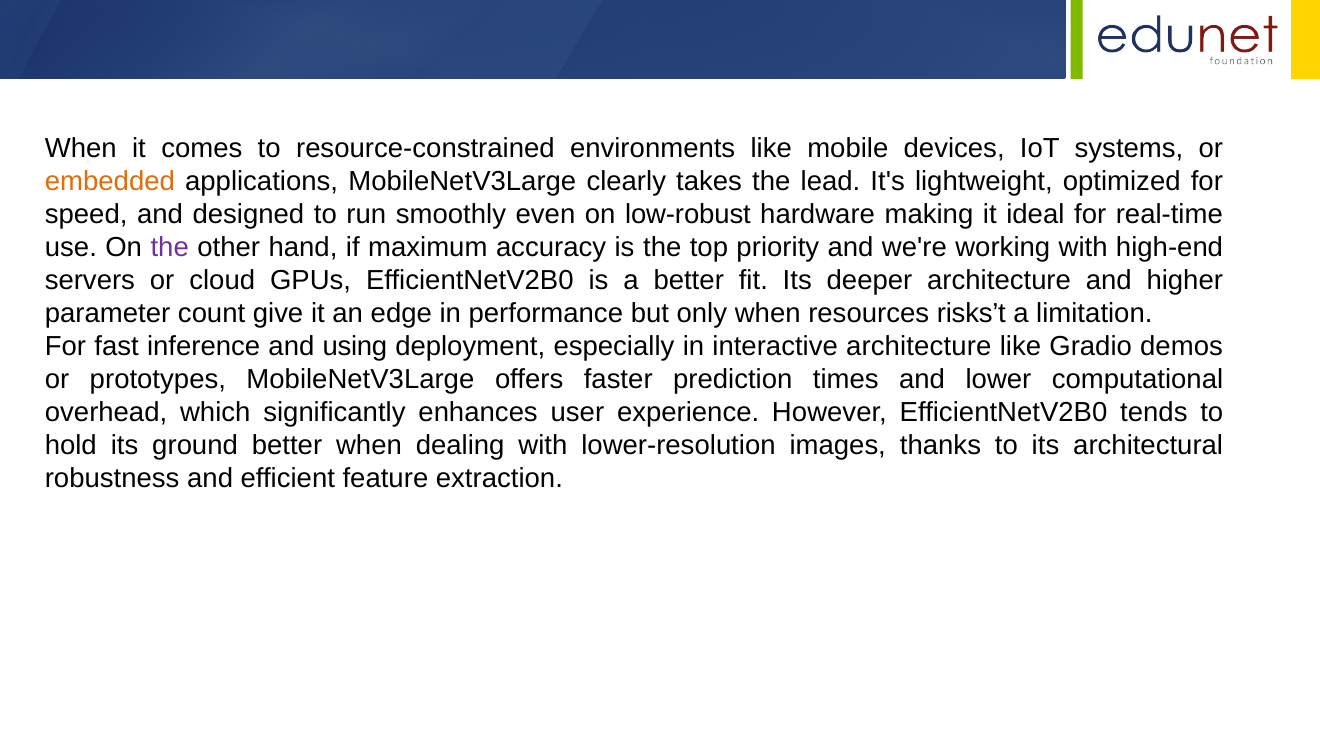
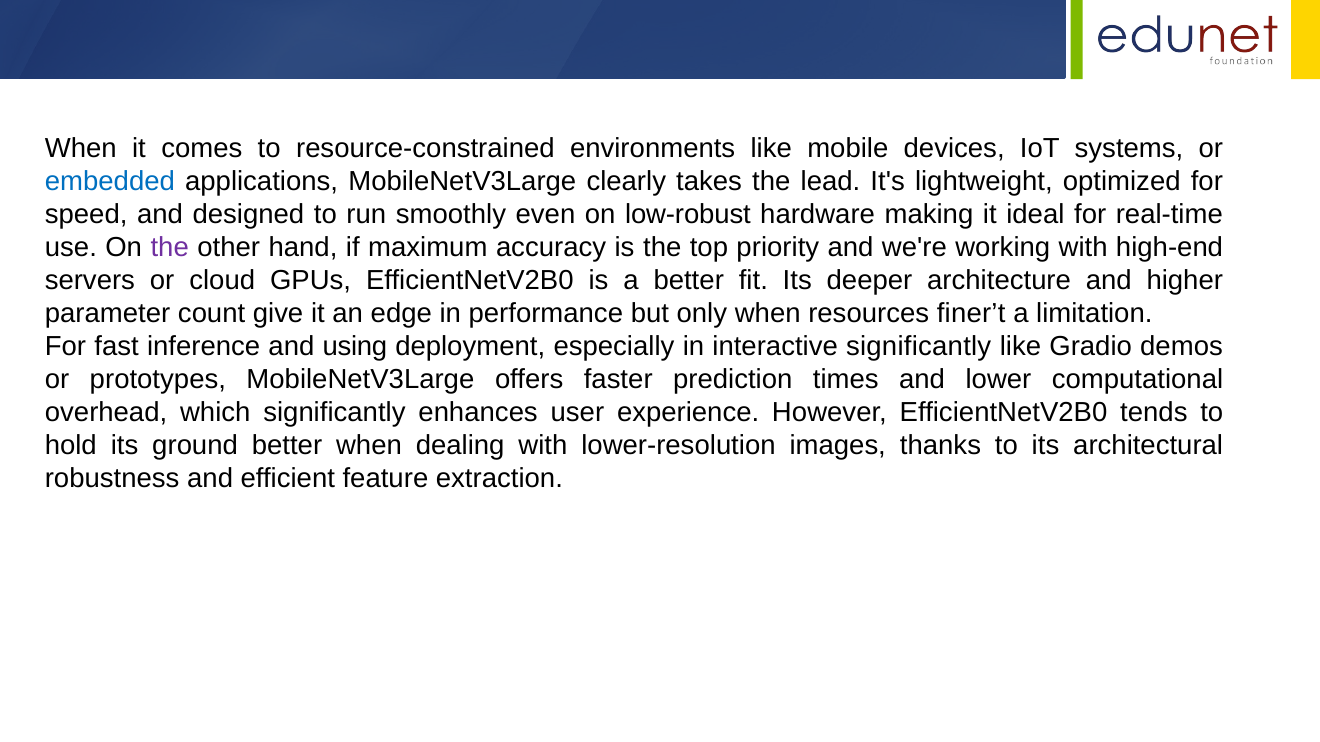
embedded colour: orange -> blue (110, 182)
risks’t: risks’t -> finer’t (971, 314)
interactive architecture: architecture -> significantly (919, 347)
